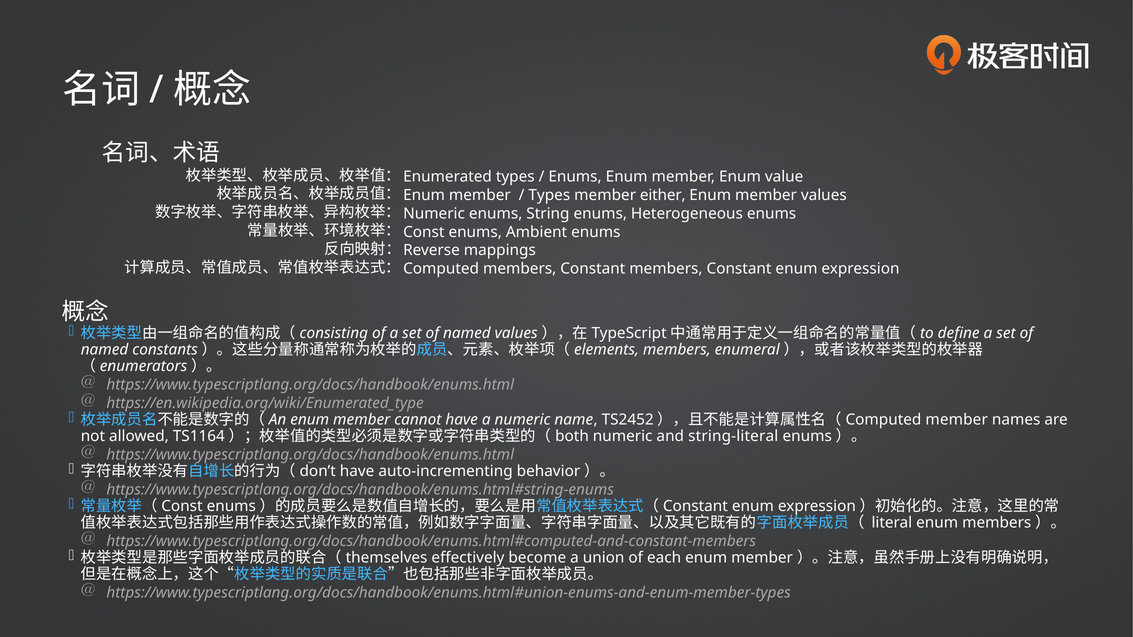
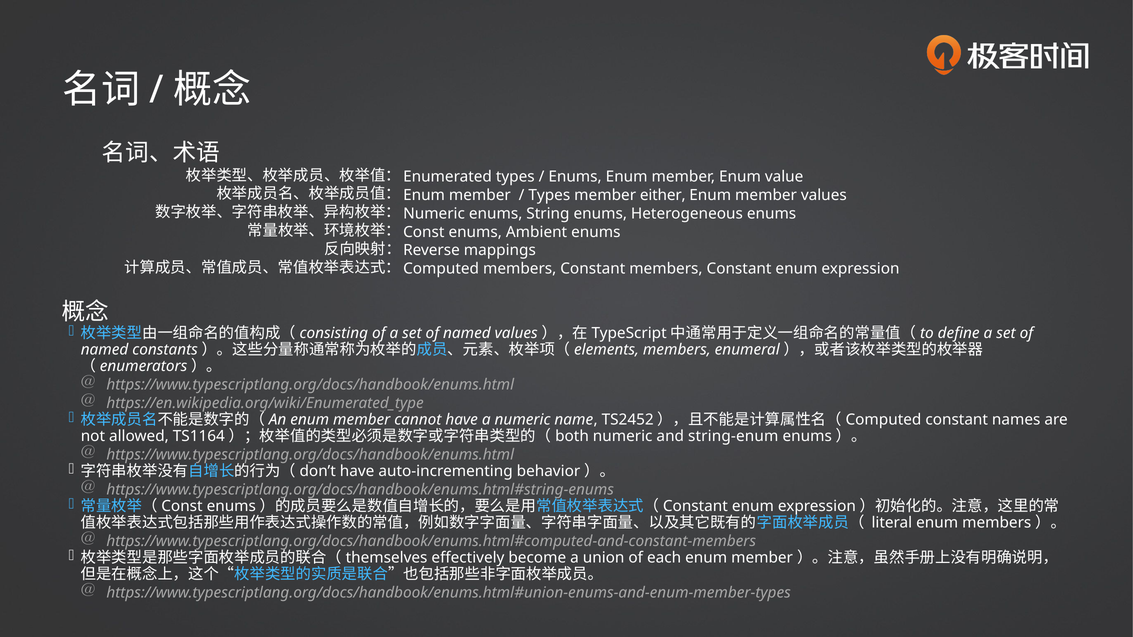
Computed member: member -> constant (957, 420)
string-literal: string-literal -> string-enum (733, 436)
